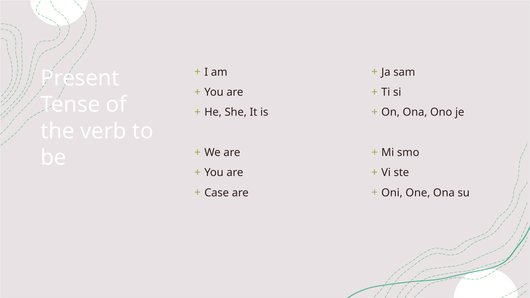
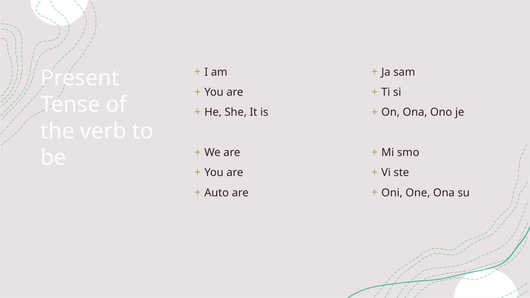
Case: Case -> Auto (217, 193)
